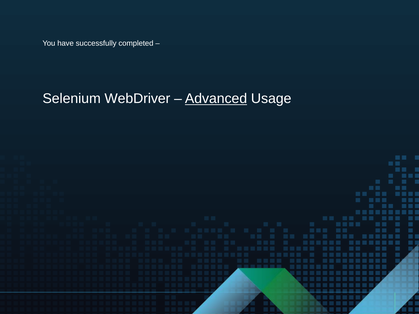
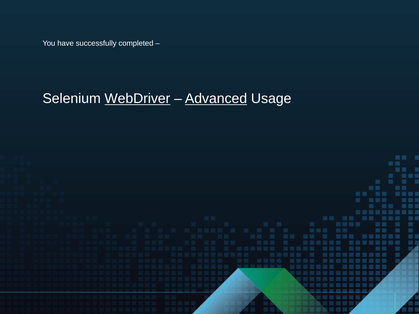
WebDriver underline: none -> present (137, 99)
